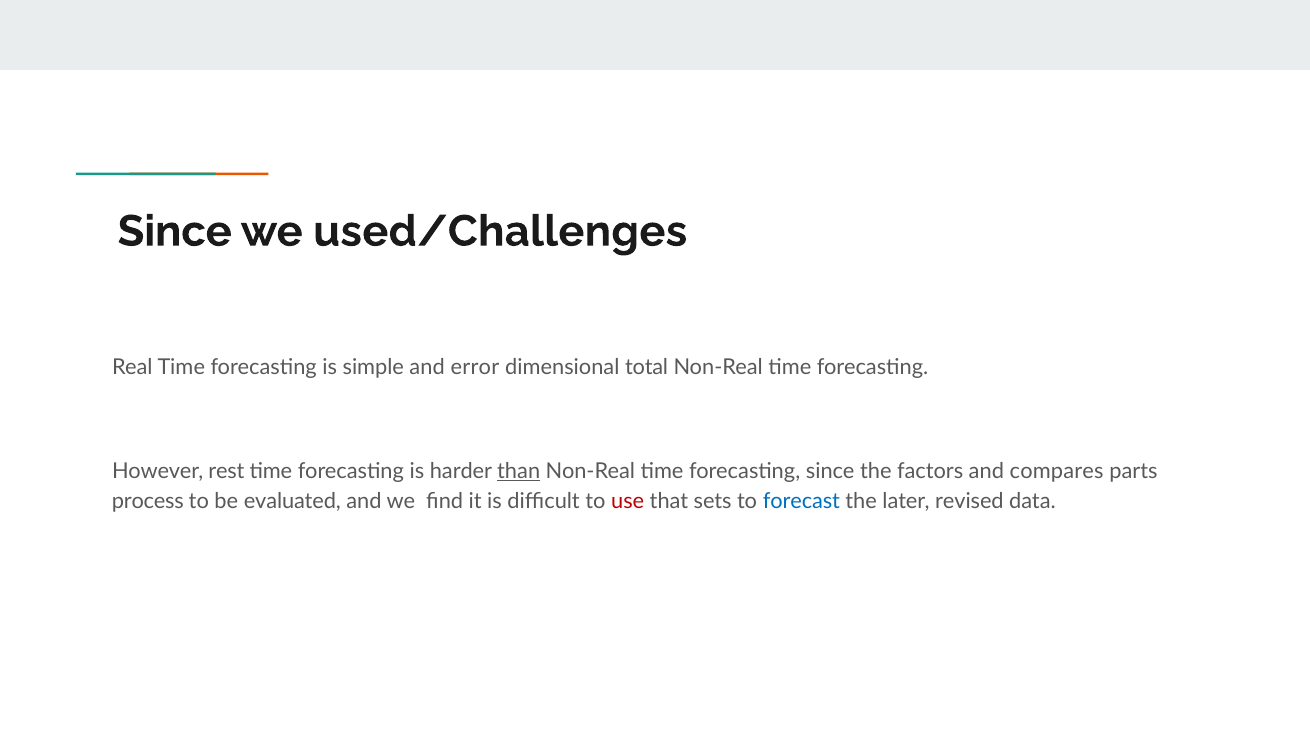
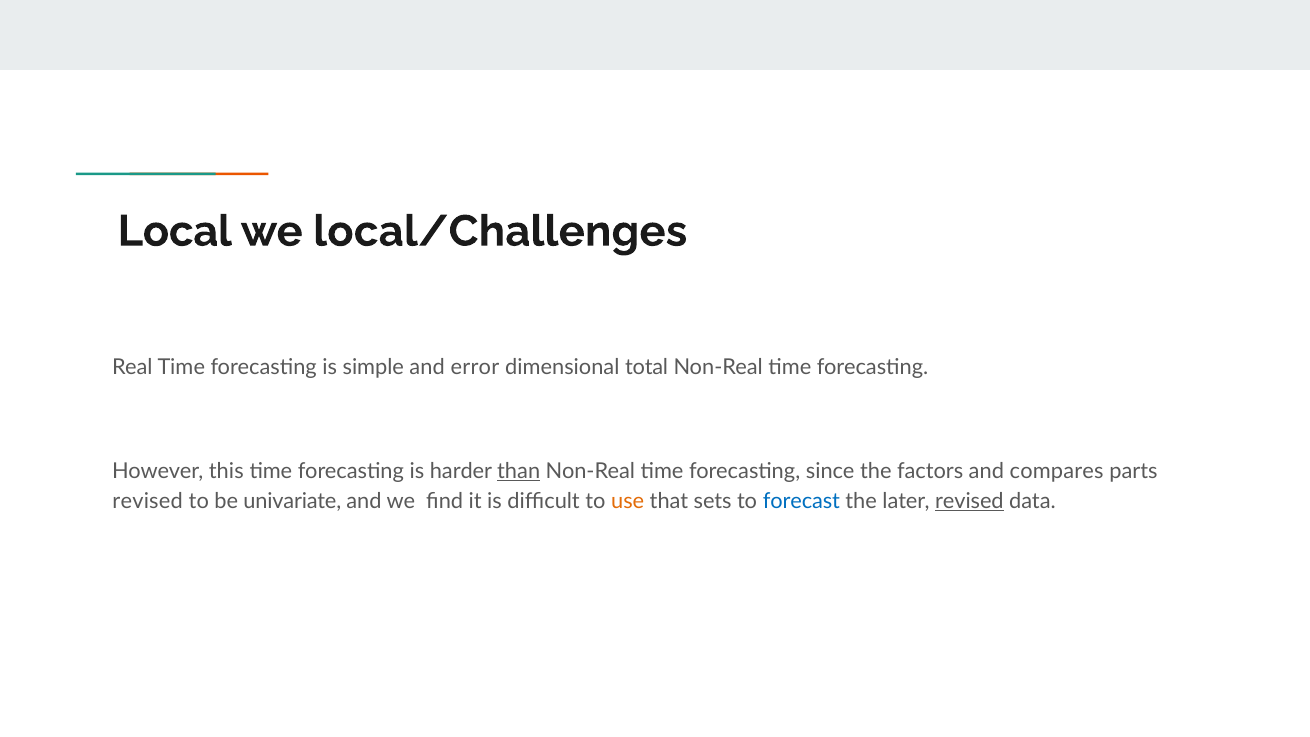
Since: Since -> Local (175, 231)
used/Challenges: used/Challenges -> local/Challenges (500, 231)
rest: rest -> this (226, 471)
process: process -> revised (148, 501)
evaluated: evaluated -> univariate (292, 501)
use colour: red -> orange (628, 501)
revised underline: none -> present (969, 501)
